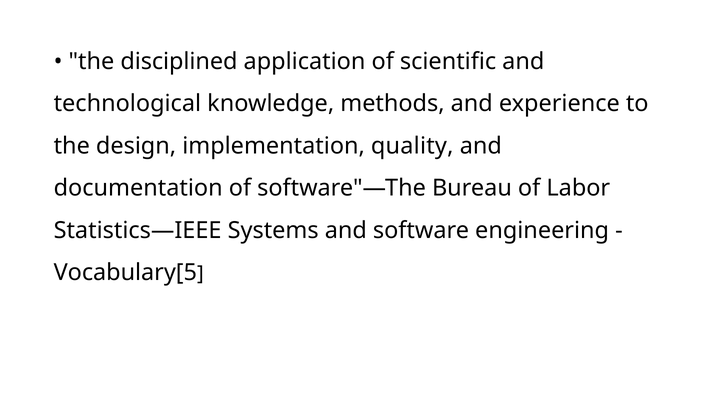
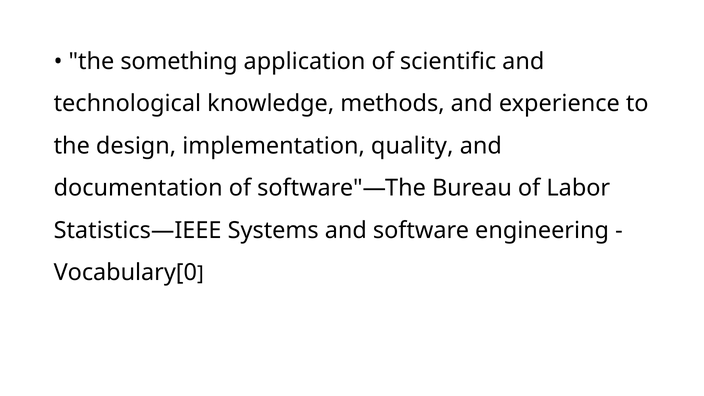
disciplined: disciplined -> something (179, 61)
Vocabulary[5: Vocabulary[5 -> Vocabulary[0 (125, 273)
